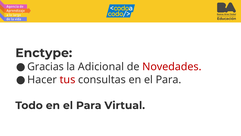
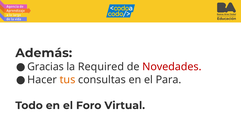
Enctype: Enctype -> Además (44, 53)
Adicional: Adicional -> Required (101, 67)
tus colour: red -> orange (68, 79)
Todo en el Para: Para -> Foro (89, 105)
